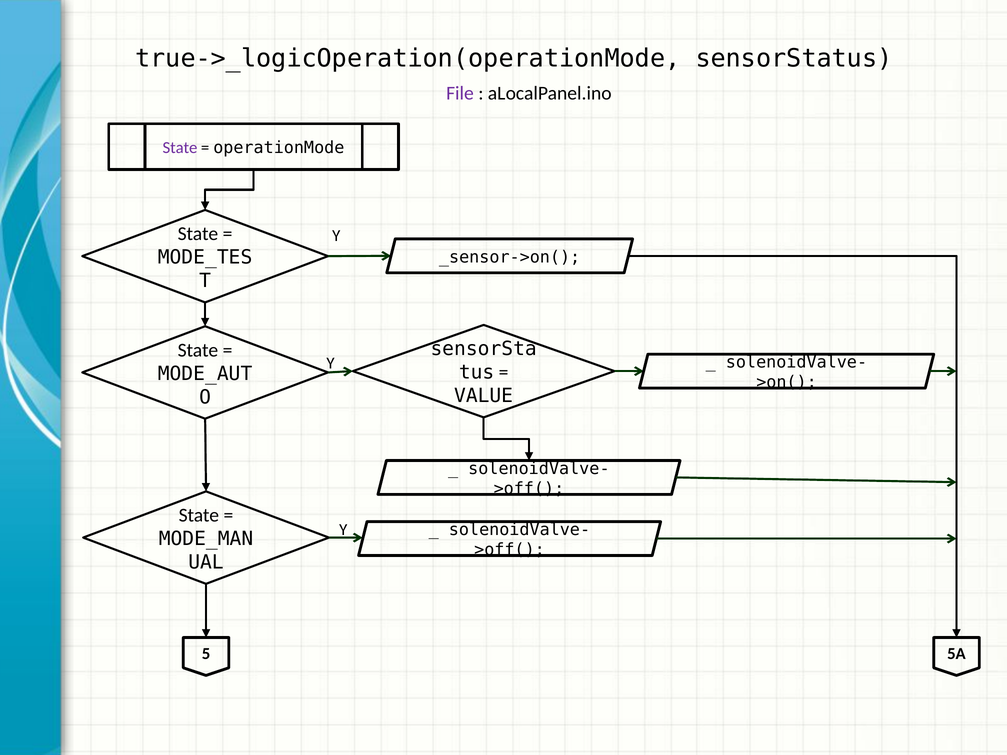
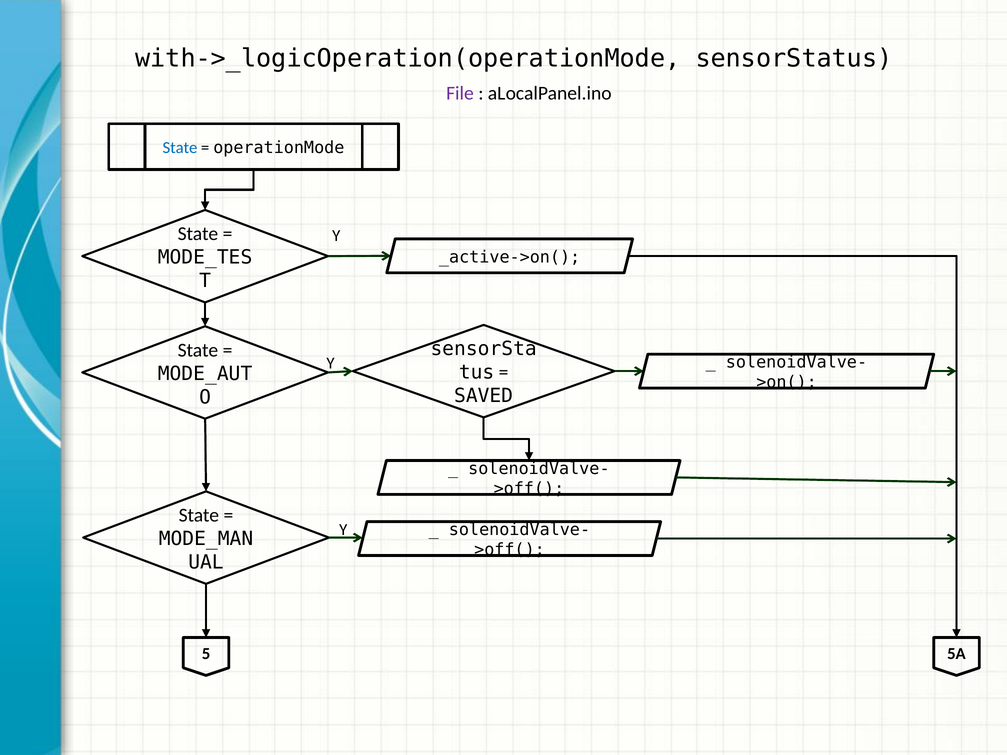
true->_logicOperation(operationMode: true->_logicOperation(operationMode -> with->_logicOperation(operationMode (408, 59)
State colour: purple -> blue (180, 148)
_sensor->on(: _sensor->on( -> _active->on( (510, 257)
VALUE: VALUE -> SAVED (484, 396)
